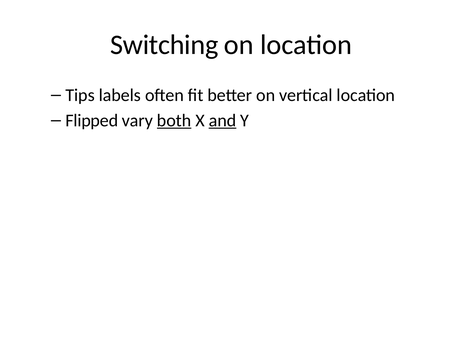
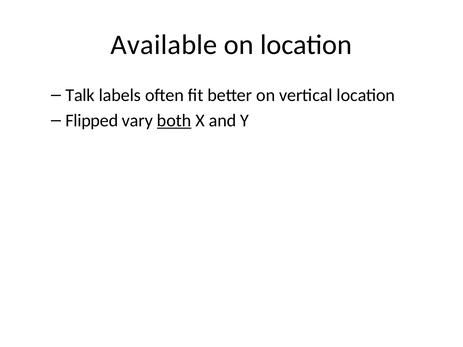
Switching: Switching -> Available (164, 45)
Tips: Tips -> Talk (80, 95)
and underline: present -> none (223, 121)
